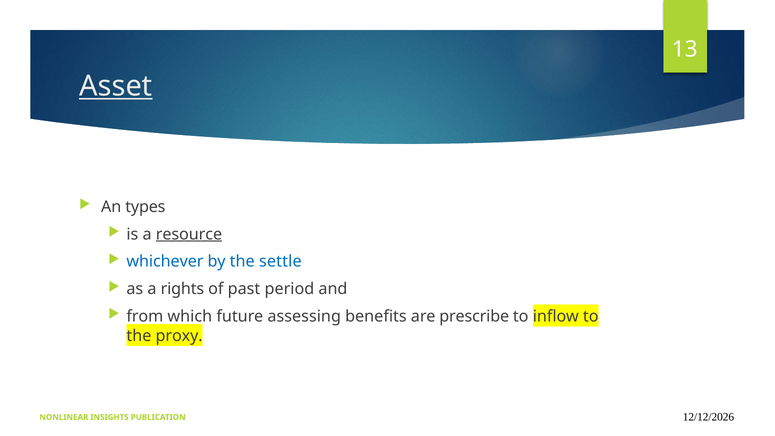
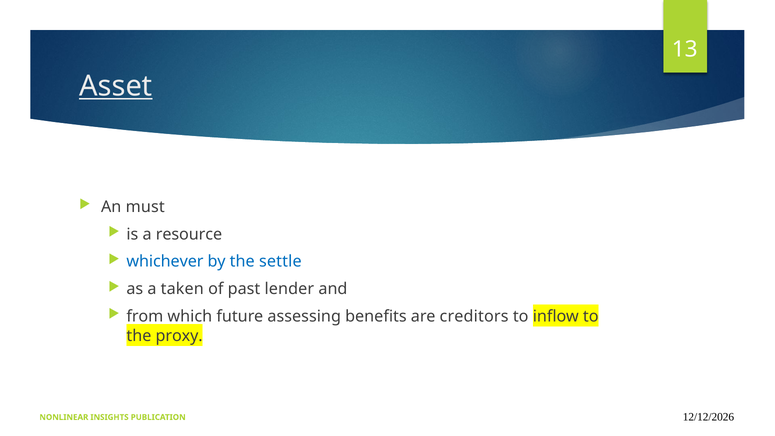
types: types -> must (145, 207)
resource underline: present -> none (189, 234)
rights: rights -> taken (182, 289)
period: period -> lender (289, 289)
prescribe: prescribe -> creditors (474, 317)
